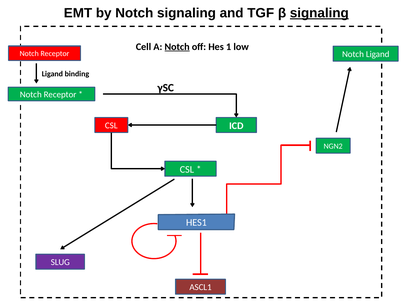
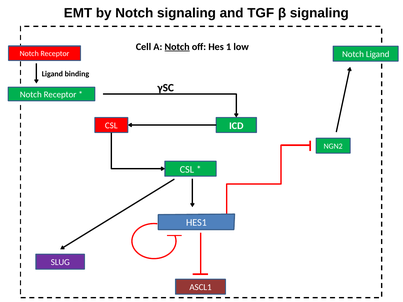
signaling underline: present -> none (319, 13)
